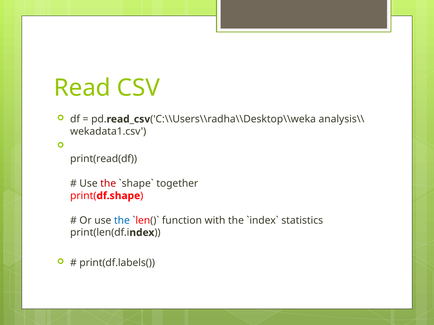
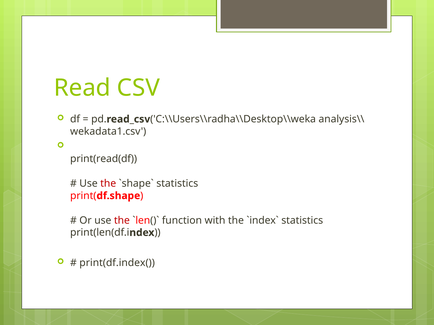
together: together -> statistics (177, 184)
the colour: blue -> red (122, 221)
print(df.labels(: print(df.labels( -> print(df.index( (117, 263)
